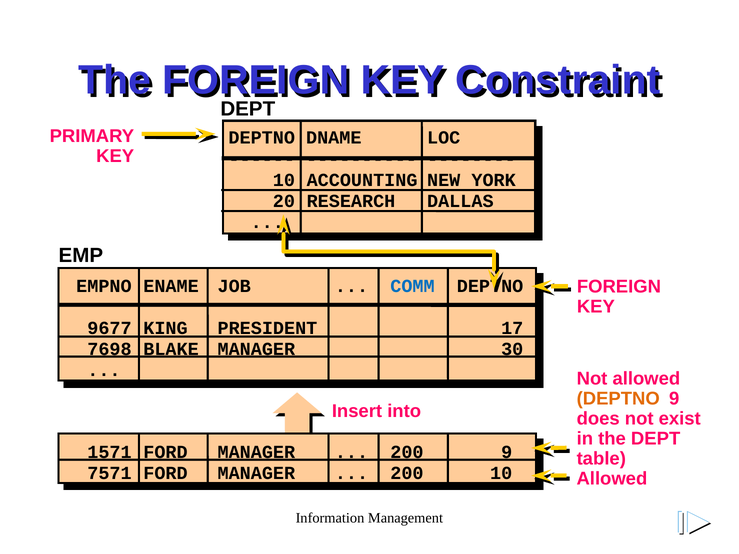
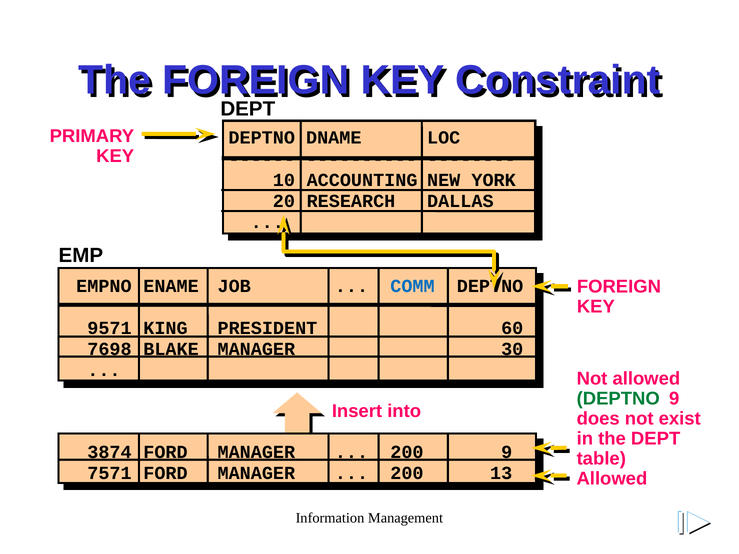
9677: 9677 -> 9571 (109, 328)
17: 17 -> 60 (512, 328)
DEPTNO colour: orange -> green (618, 399)
1571: 1571 -> 3874 (109, 452)
200 10: 10 -> 13 (501, 474)
